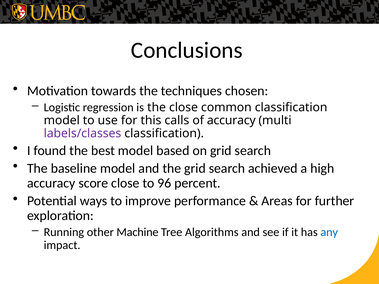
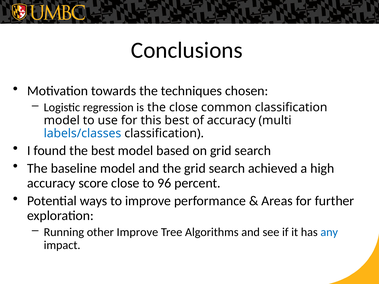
this calls: calls -> best (177, 120)
labels/classes colour: purple -> blue (82, 134)
other Machine: Machine -> Improve (137, 232)
